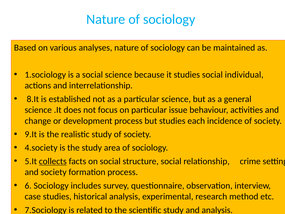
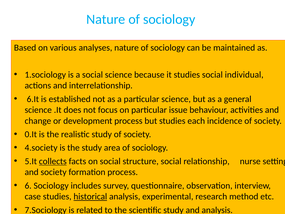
8.It: 8.It -> 6.It (33, 99)
9.It: 9.It -> 0.It (31, 134)
crime: crime -> nurse (250, 161)
historical underline: none -> present (90, 196)
